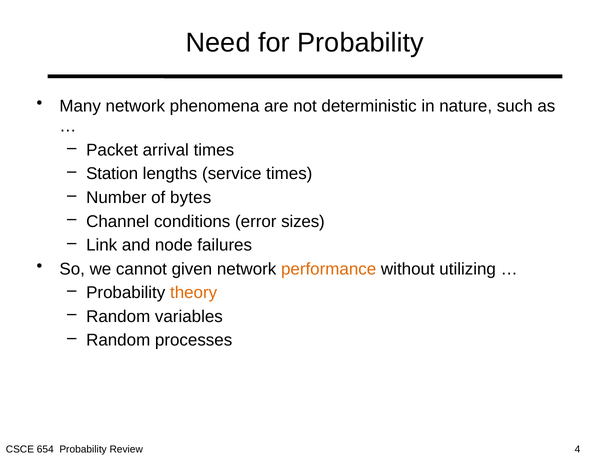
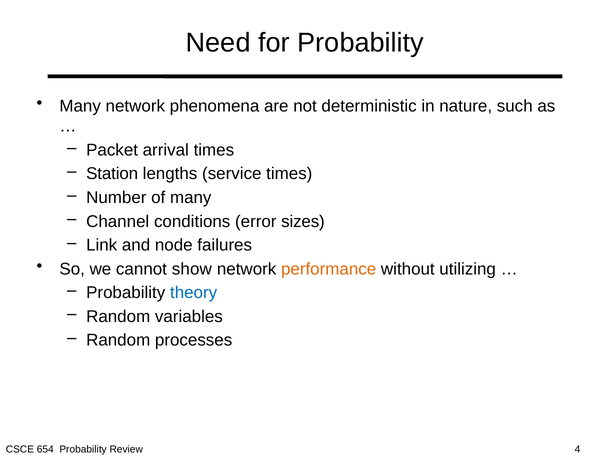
of bytes: bytes -> many (191, 197)
given: given -> show (192, 269)
theory colour: orange -> blue (194, 292)
